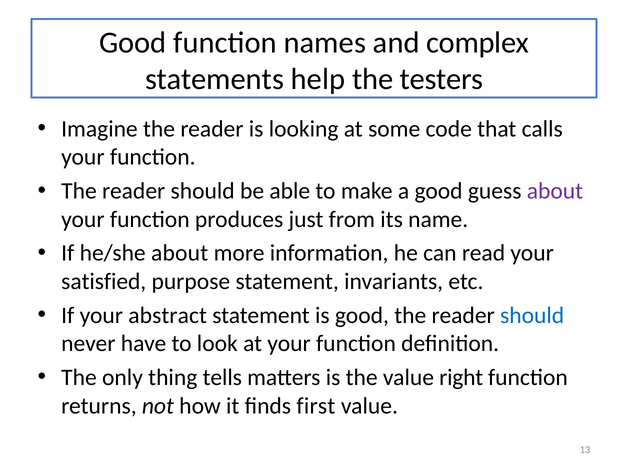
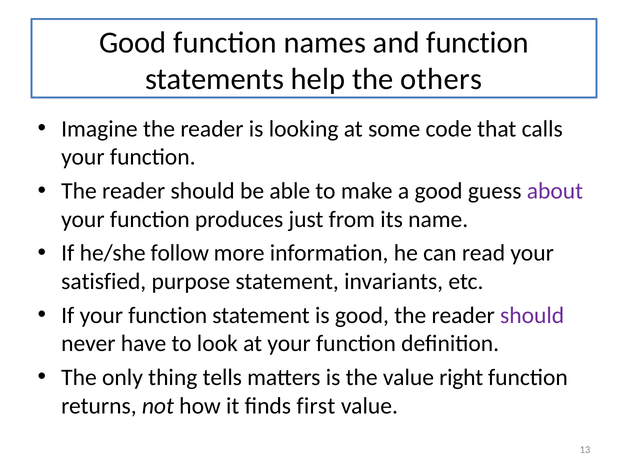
and complex: complex -> function (478, 42)
testers: testers -> others (441, 79)
he/she about: about -> follow (180, 253)
If your abstract: abstract -> function (168, 315)
should colour: blue -> purple (532, 315)
